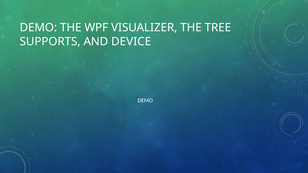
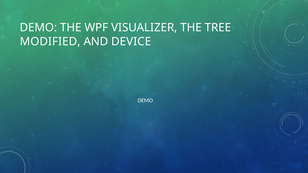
SUPPORTS: SUPPORTS -> MODIFIED (50, 42)
